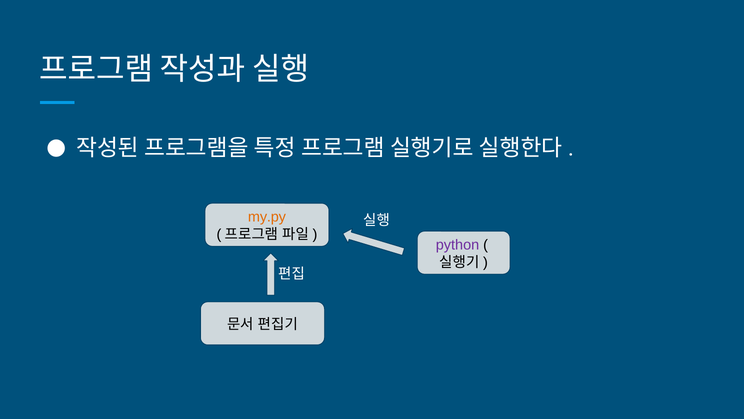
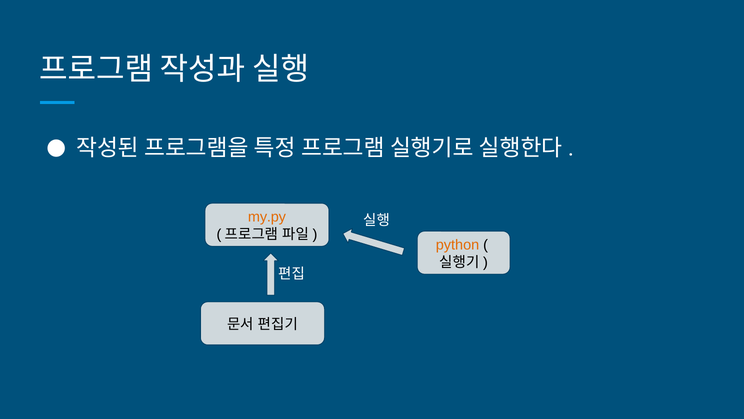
python colour: purple -> orange (457, 245)
